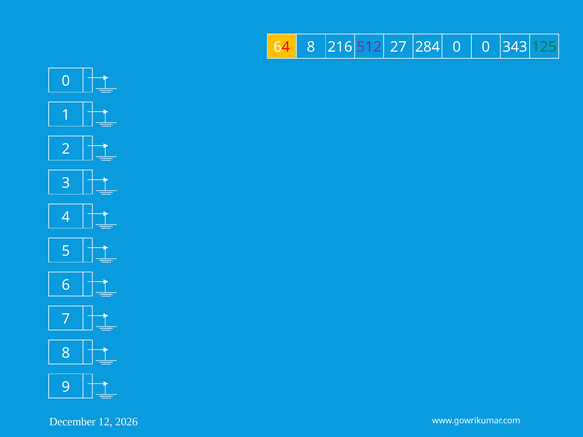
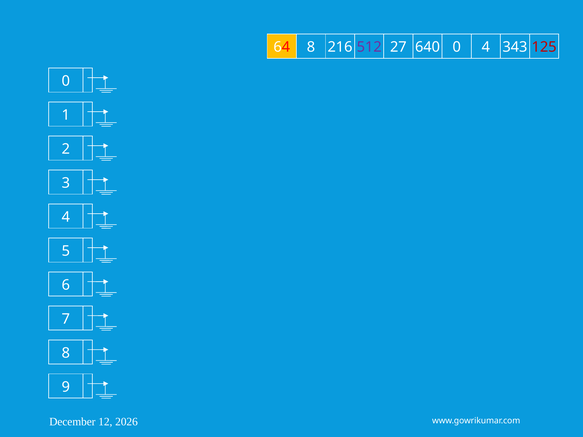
284: 284 -> 640 (427, 47)
0 0: 0 -> 4 (486, 47)
125 colour: green -> red (544, 47)
